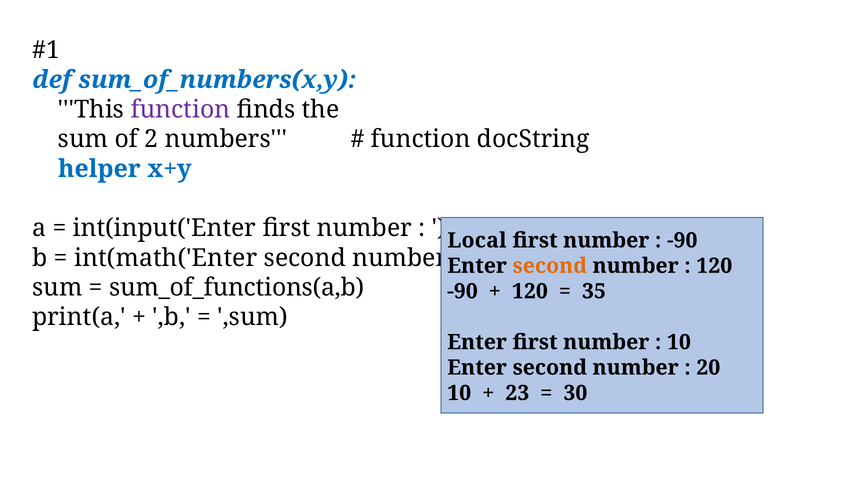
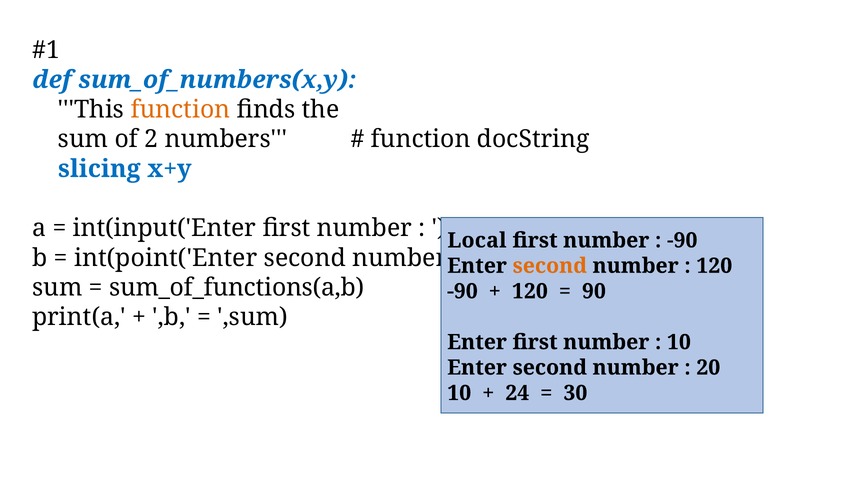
function colour: purple -> orange (180, 110)
helper: helper -> slicing (99, 169)
int(math('Enter: int(math('Enter -> int(point('Enter (166, 258)
35: 35 -> 90 (594, 292)
23: 23 -> 24 (517, 394)
